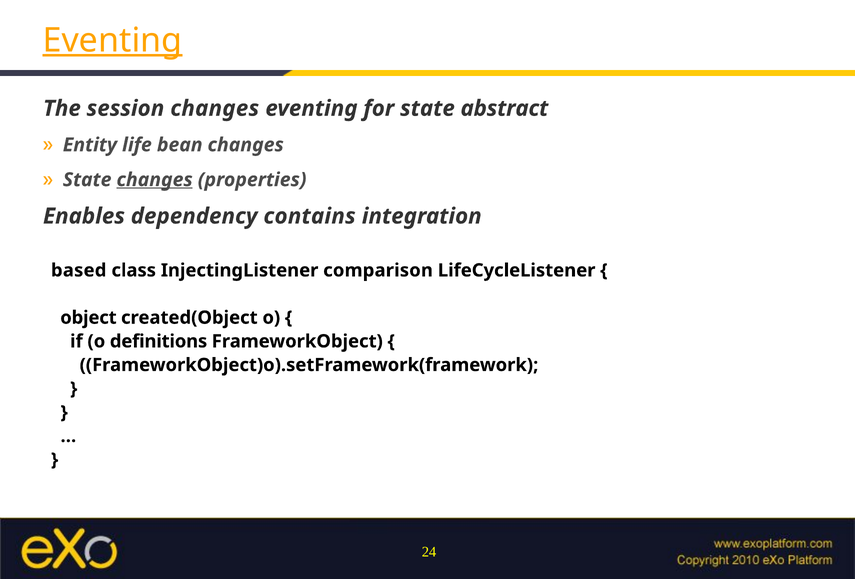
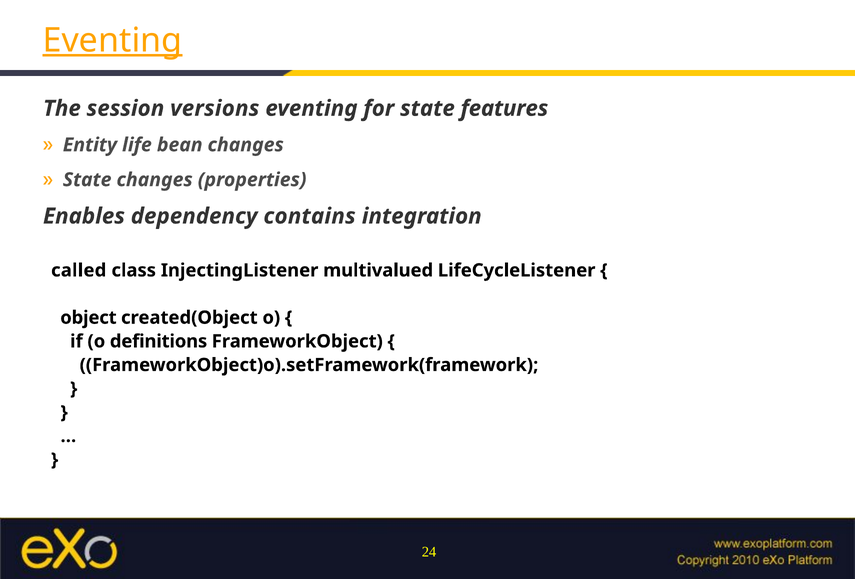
session changes: changes -> versions (215, 108)
abstract: abstract -> features (504, 108)
changes underline: present -> none (155, 180)
based: based -> called (79, 270)
comparison: comparison -> multivalued (378, 270)
